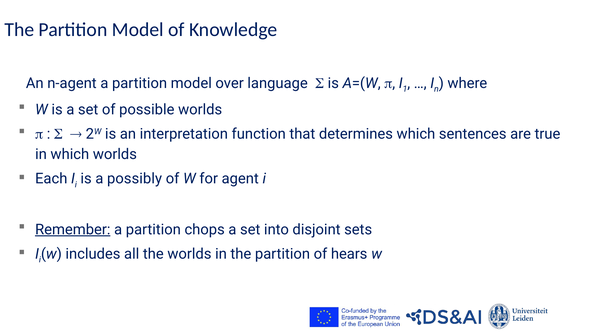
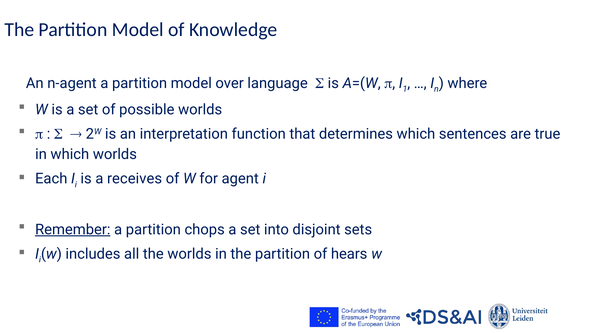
possibly: possibly -> receives (135, 178)
